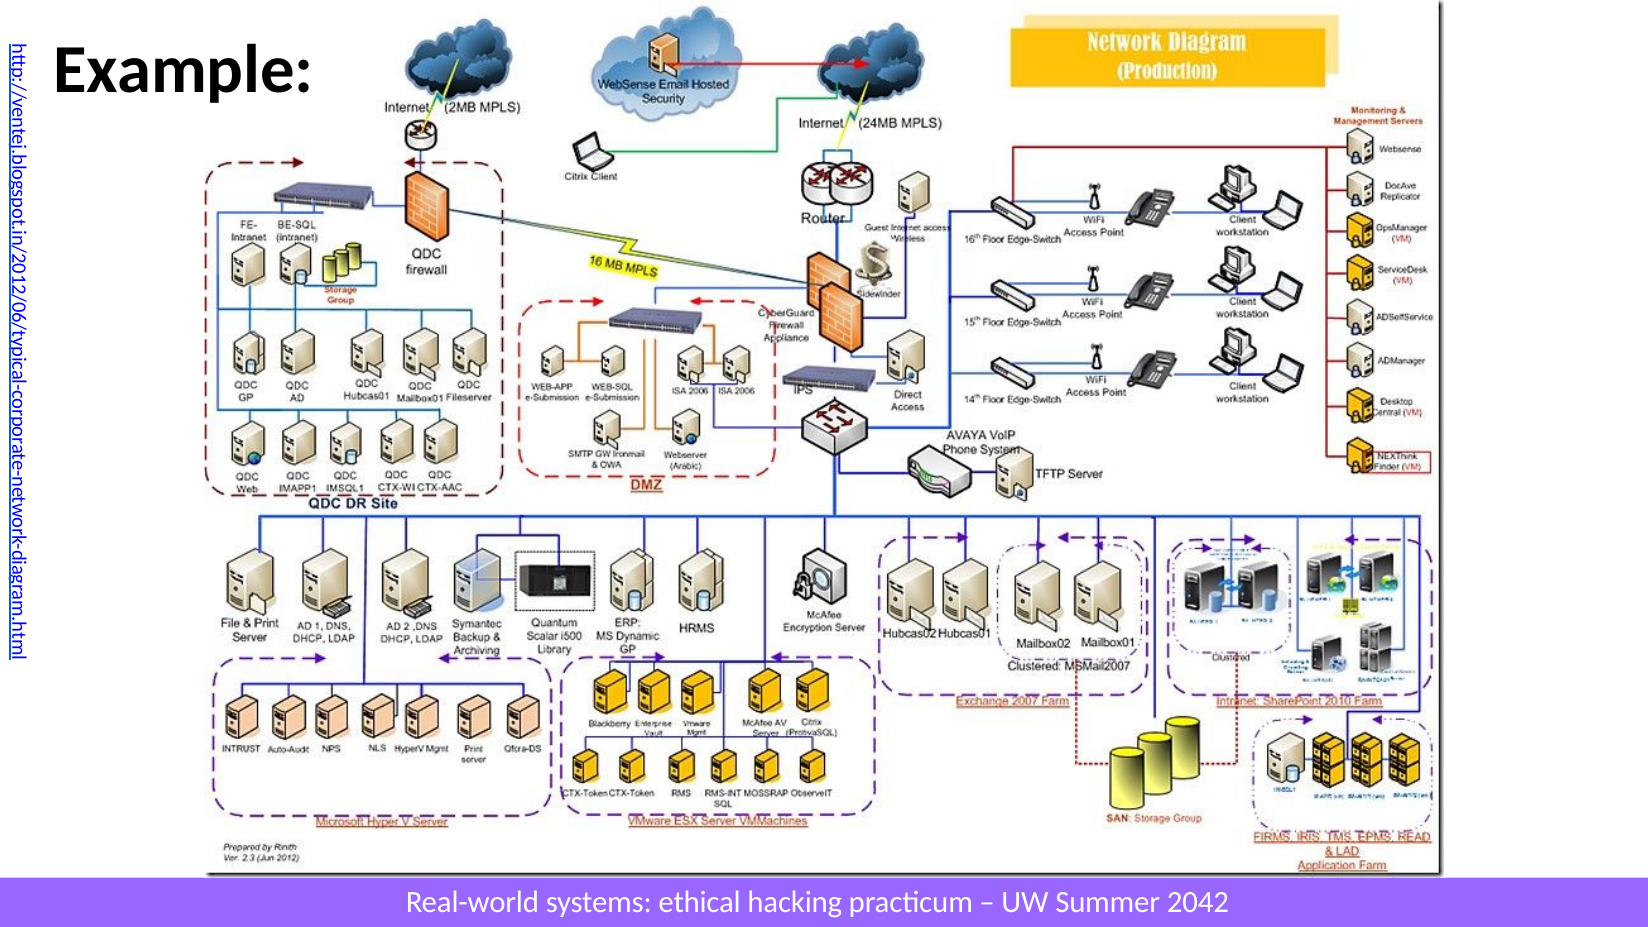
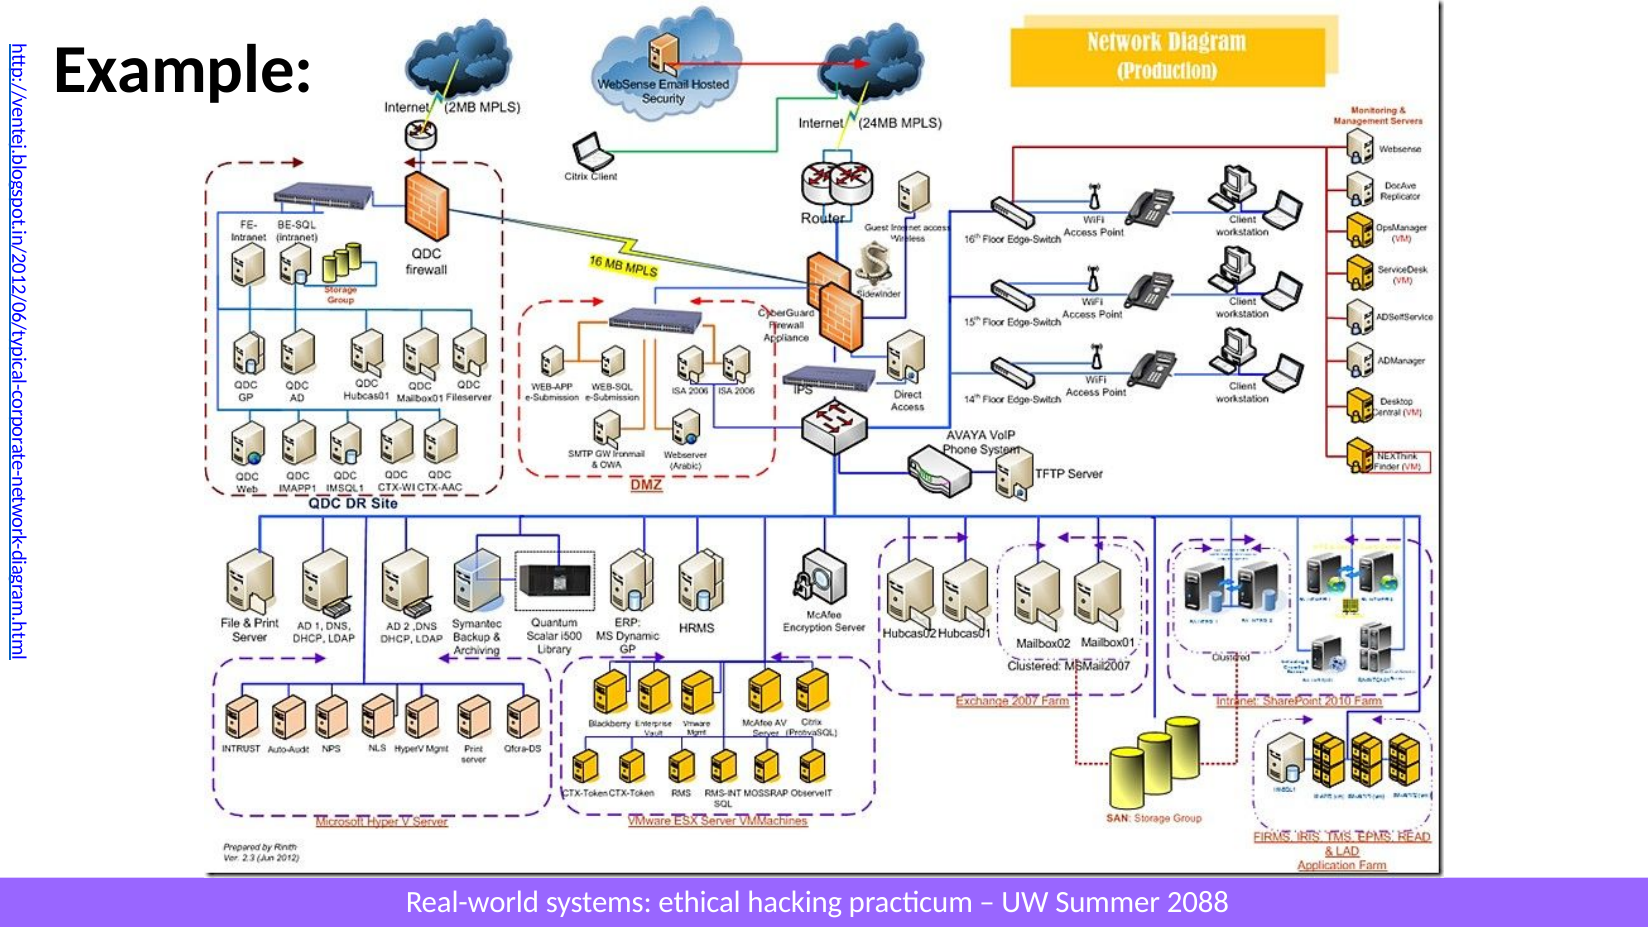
2042: 2042 -> 2088 (1198, 902)
